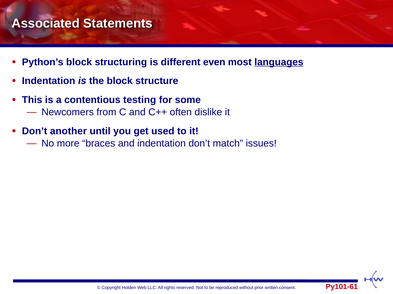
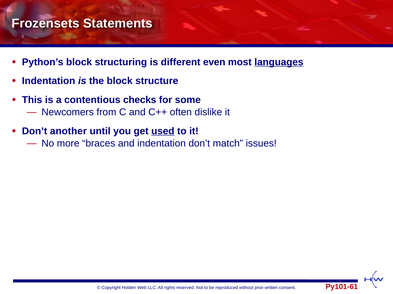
Associated: Associated -> Frozensets (46, 23)
testing: testing -> checks (140, 100)
used underline: none -> present (163, 131)
